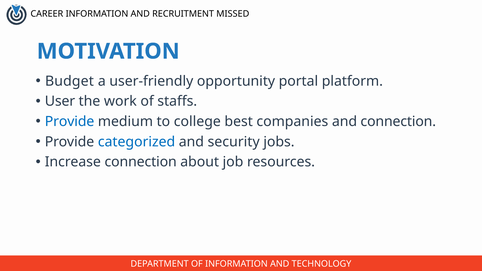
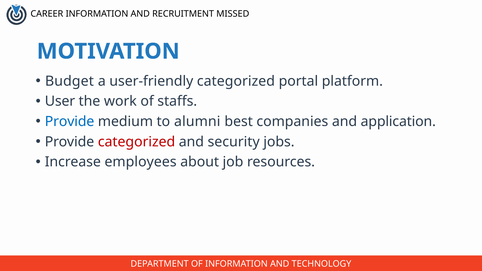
user-friendly opportunity: opportunity -> categorized (236, 81)
college: college -> alumni (197, 122)
and connection: connection -> application (398, 122)
categorized colour: blue -> red (137, 142)
Increase connection: connection -> employees (141, 162)
